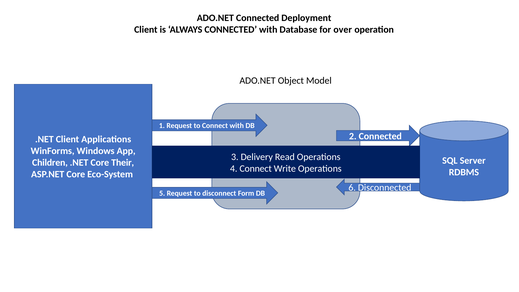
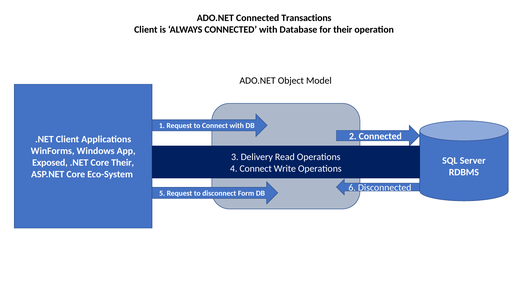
Deployment: Deployment -> Transactions (306, 18)
for over: over -> their (343, 29)
Children: Children -> Exposed (50, 163)
